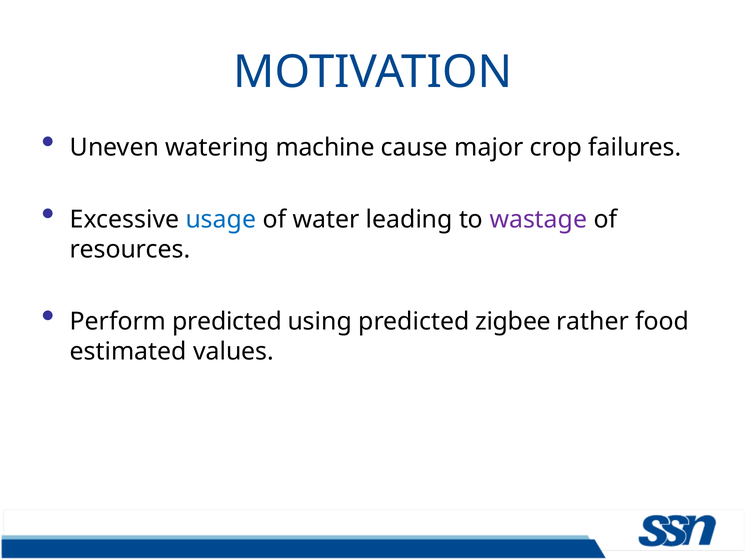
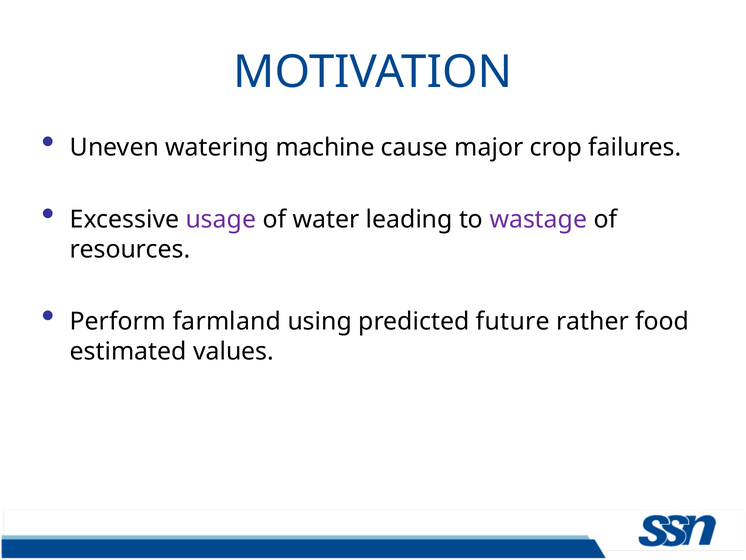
usage colour: blue -> purple (221, 219)
Perform predicted: predicted -> farmland (227, 321)
zigbee: zigbee -> future (513, 321)
